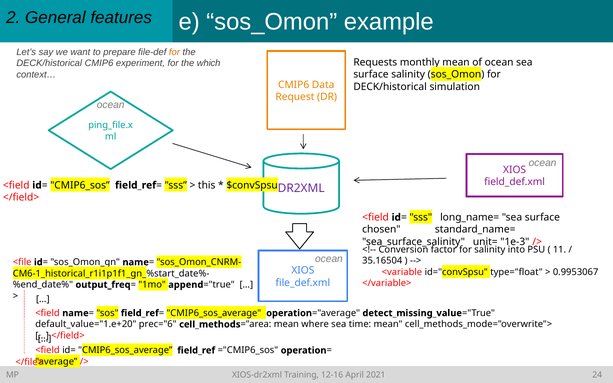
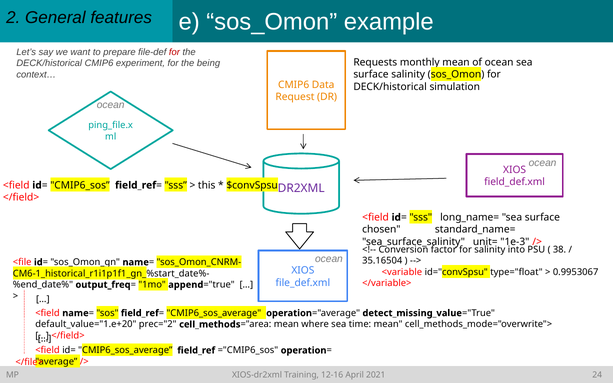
for colour: orange -> red (174, 52)
which: which -> being (209, 63)
11: 11 -> 38 (560, 250)
prec="6: prec="6 -> prec="2 (158, 324)
